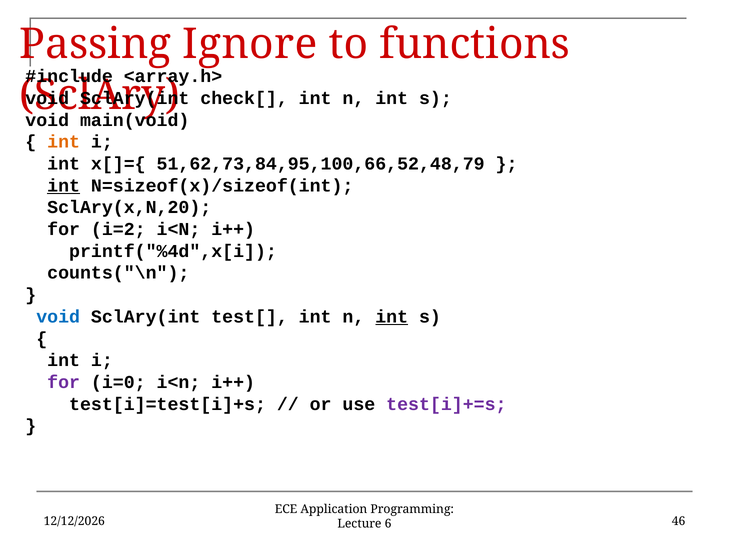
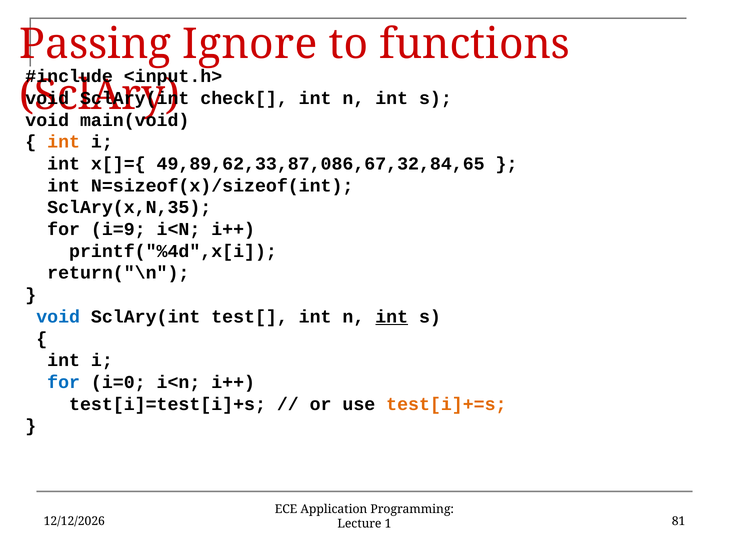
<array.h>: <array.h> -> <input.h> (173, 77)
51,62,73,84,95,100,66,52,48,79: 51,62,73,84,95,100,66,52,48,79 -> 49,89,62,33,87,086,67,32,84,65 (321, 164)
int underline: present -> none (64, 186)
SclAry(x,N,20: SclAry(x,N,20 -> SclAry(x,N,35 (129, 208)
i=2: i=2 -> i=9 (118, 230)
counts("\n: counts("\n -> return("\n (118, 273)
for colour: purple -> blue (64, 383)
test[i]+=s colour: purple -> orange (446, 405)
46: 46 -> 81 (679, 522)
6: 6 -> 1 (388, 524)
